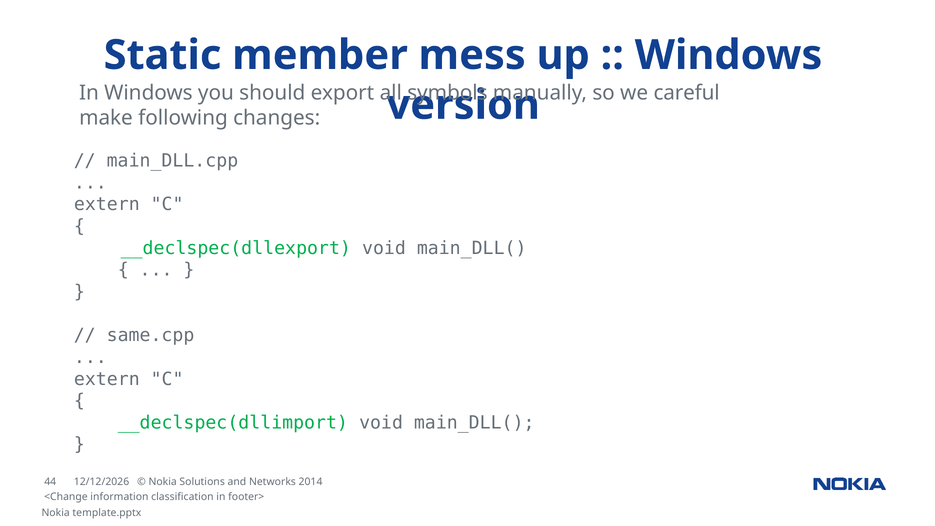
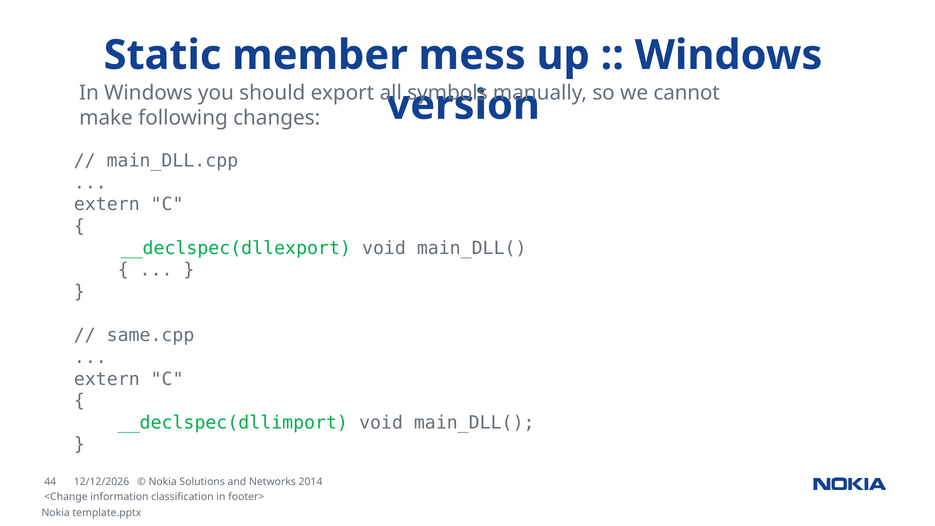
careful: careful -> cannot (687, 93)
